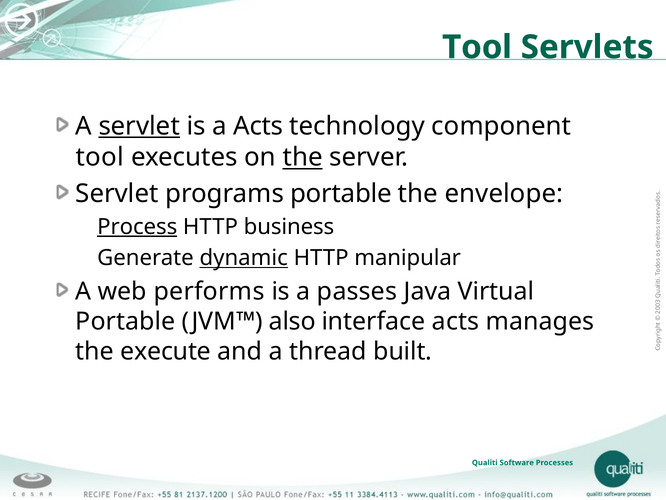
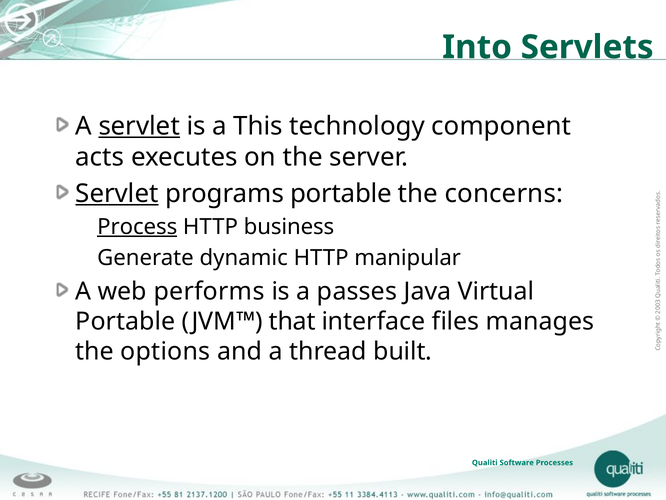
Tool: Tool -> Into (477, 47)
a Acts: Acts -> This (258, 126)
tool: tool -> acts (100, 157)
the underline: present -> none (303, 157)
Servlet underline: none -> present (117, 194)
envelope: envelope -> concerns (504, 194)
dynamic underline: present -> none (244, 258)
also: also -> that (292, 321)
interface acts: acts -> files (456, 321)
execute: execute -> options (165, 351)
